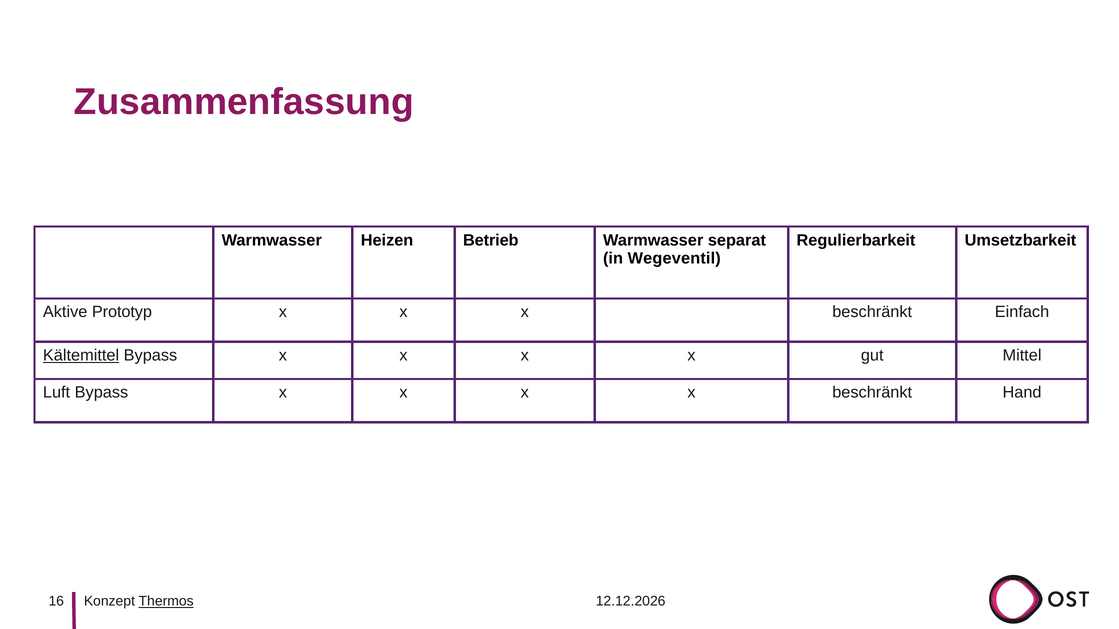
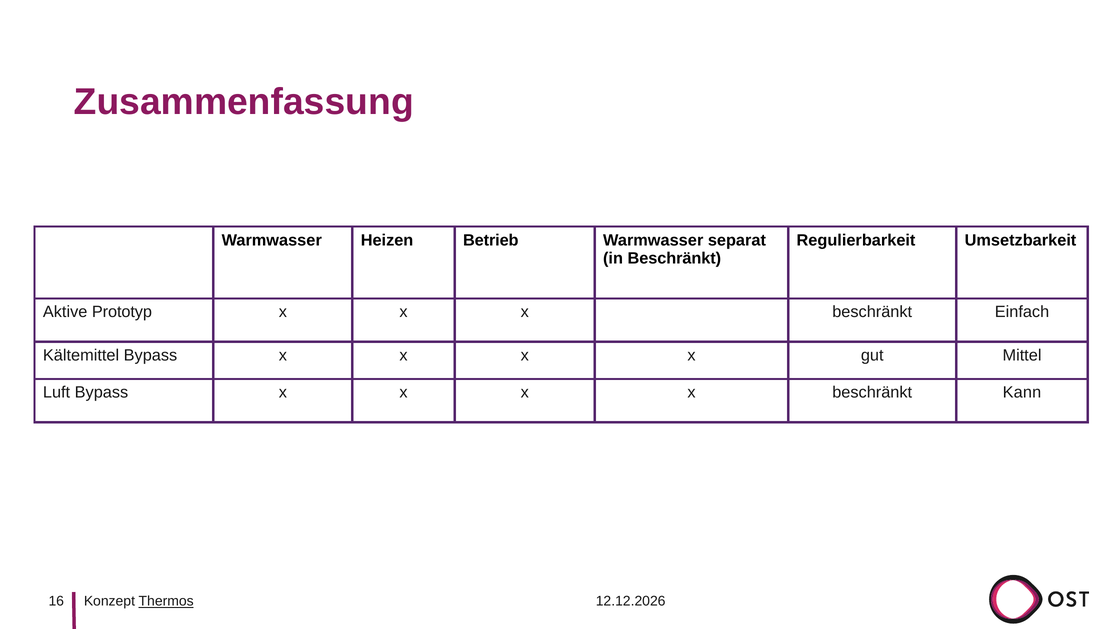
in Wegeventil: Wegeventil -> Beschränkt (674, 259)
Kältemittel underline: present -> none (81, 355)
Hand: Hand -> Kann (1022, 393)
